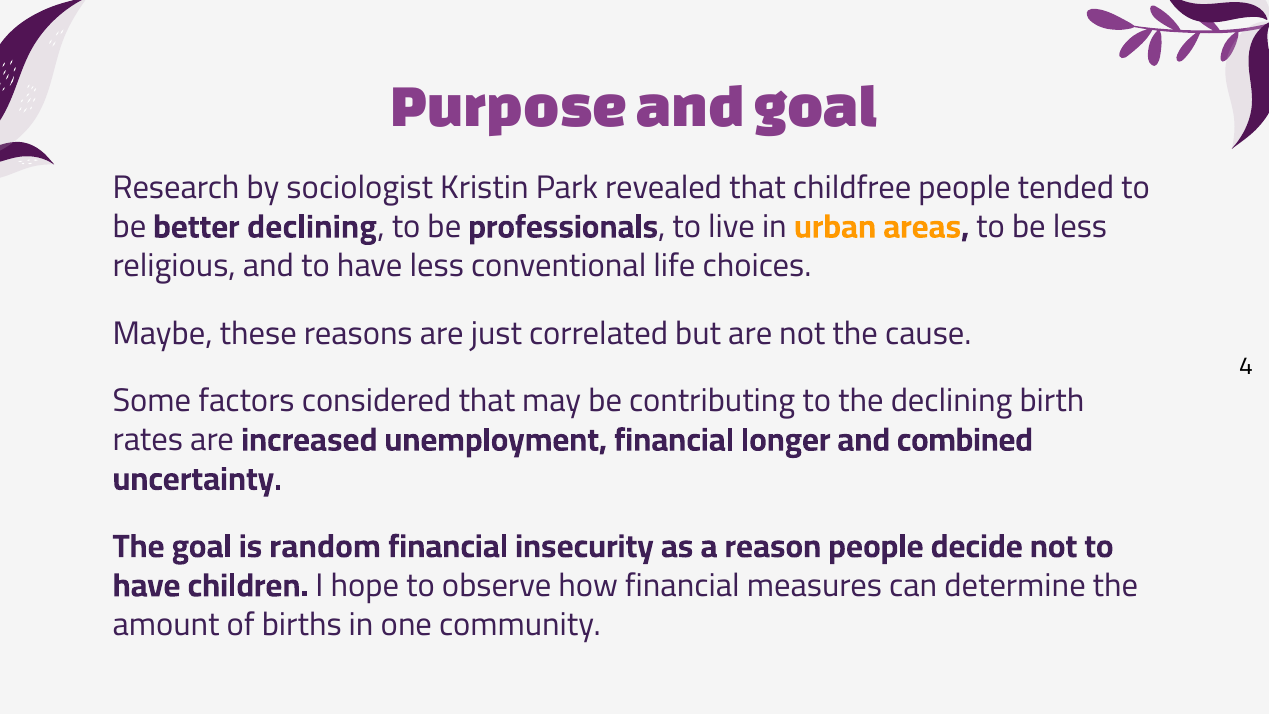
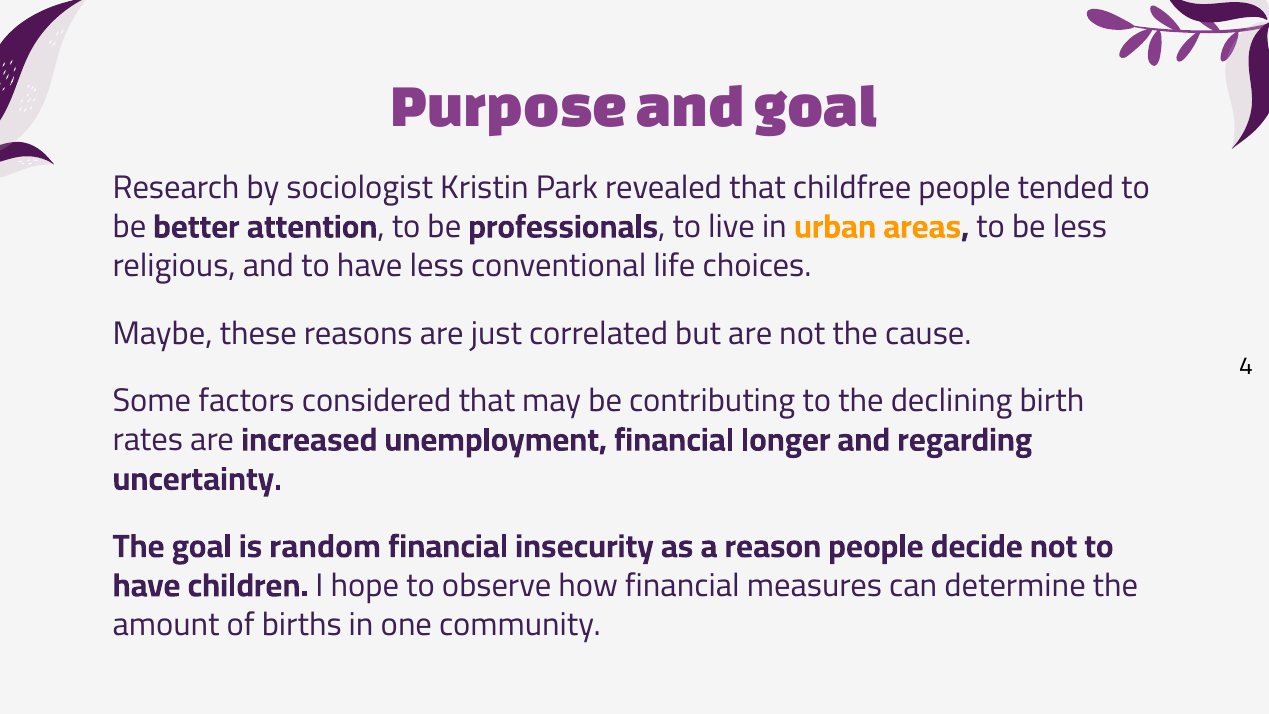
better declining: declining -> attention (312, 227)
combined: combined -> regarding (965, 440)
